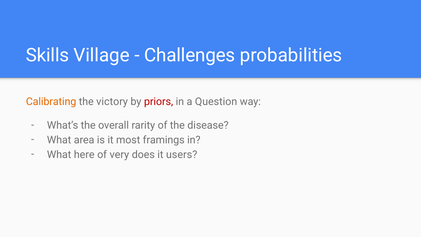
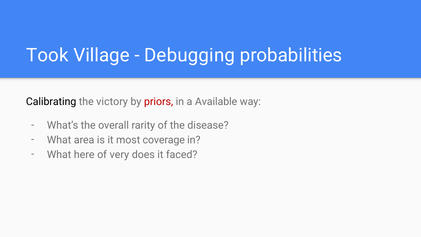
Skills: Skills -> Took (47, 55)
Challenges: Challenges -> Debugging (190, 55)
Calibrating colour: orange -> black (51, 102)
Question: Question -> Available (216, 102)
framings: framings -> coverage (164, 140)
users: users -> faced (182, 154)
